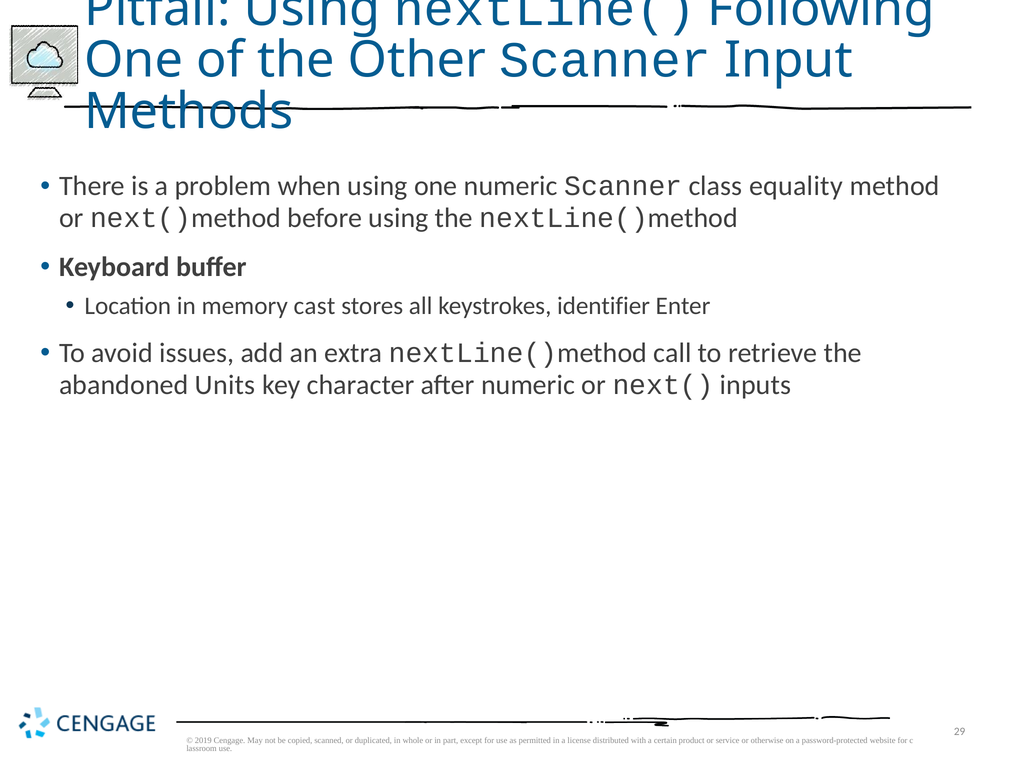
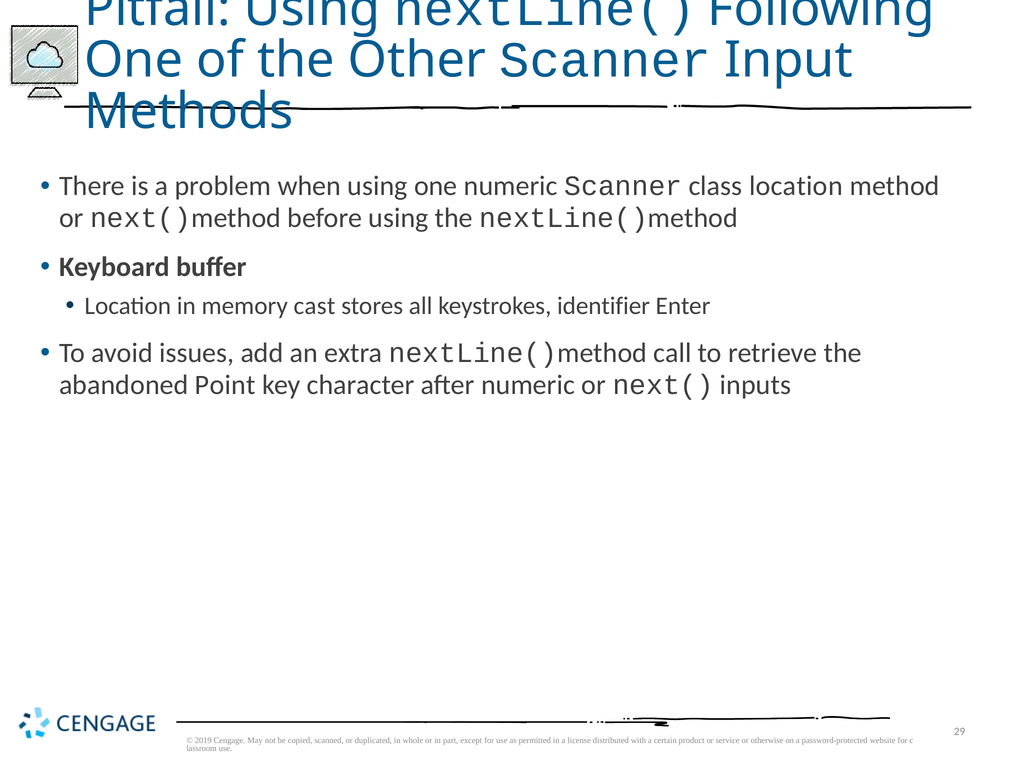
class equality: equality -> location (796, 186)
Units: Units -> Point (225, 385)
